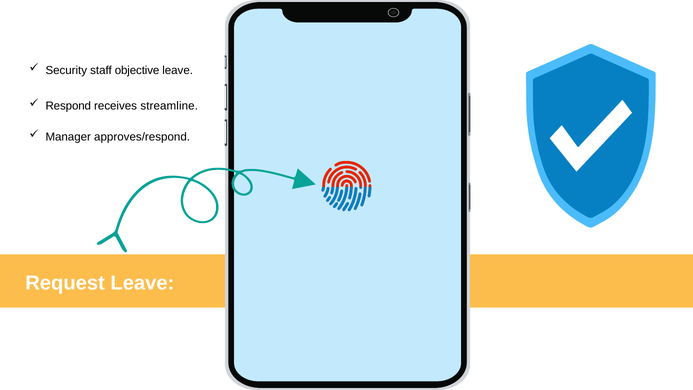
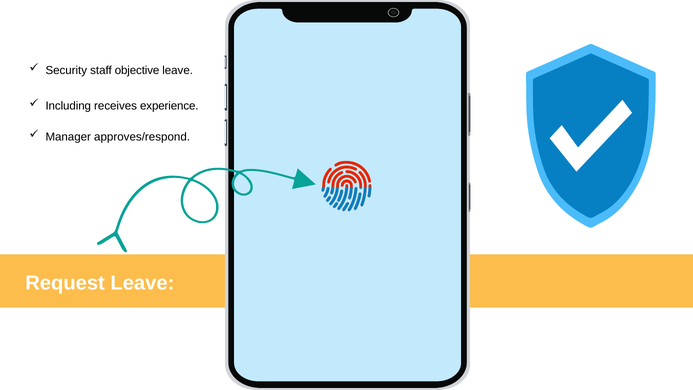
Respond: Respond -> Including (68, 106)
streamline: streamline -> experience (169, 106)
